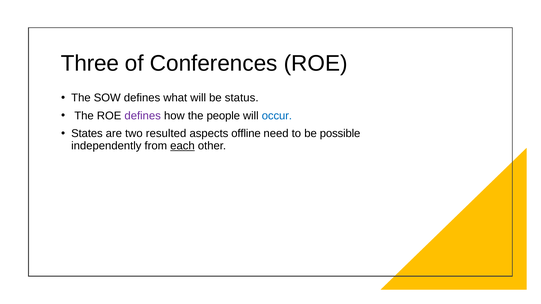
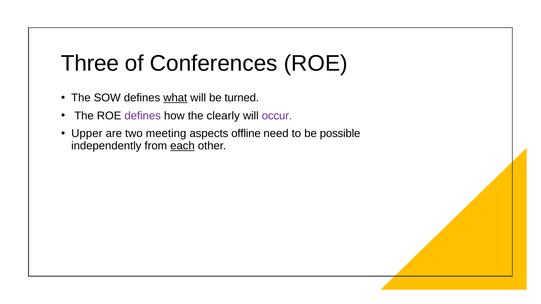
what underline: none -> present (175, 98)
status: status -> turned (242, 98)
people: people -> clearly (223, 116)
occur colour: blue -> purple (277, 116)
States: States -> Upper (87, 134)
resulted: resulted -> meeting (166, 134)
